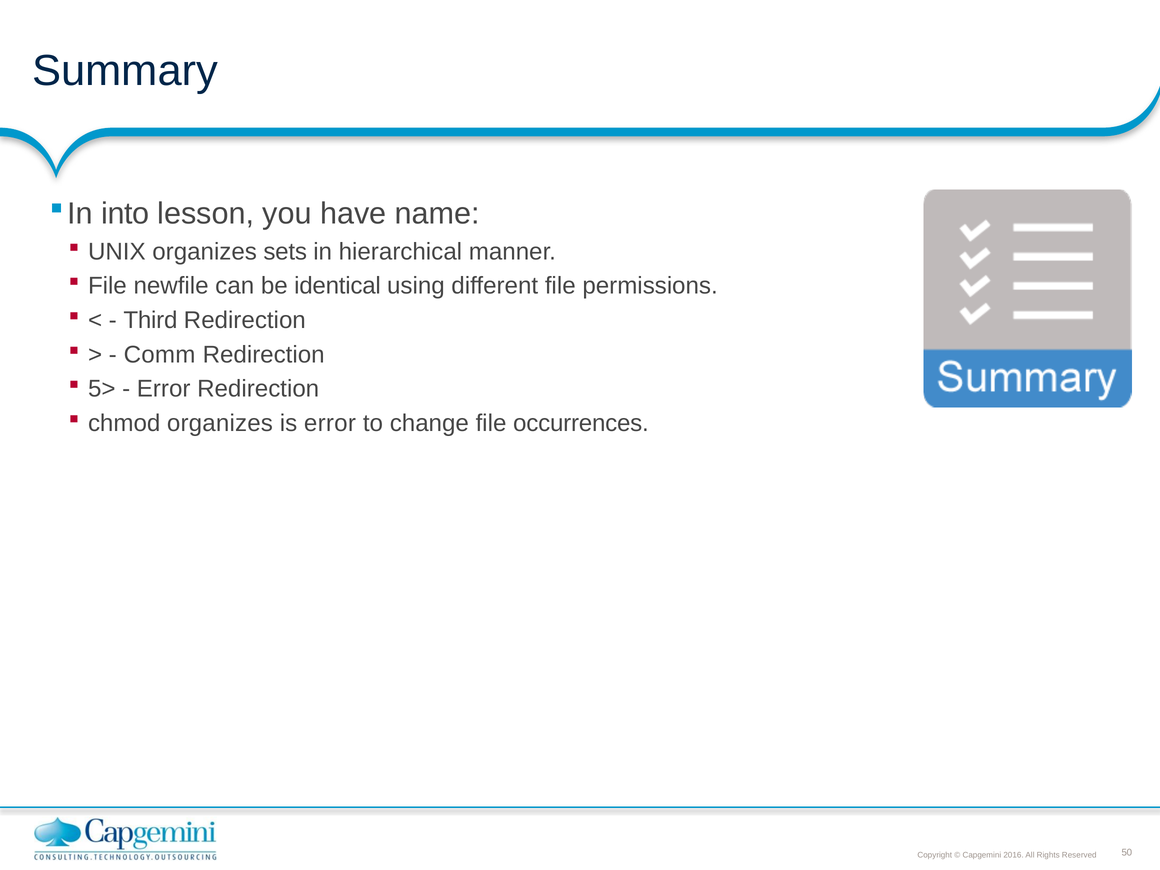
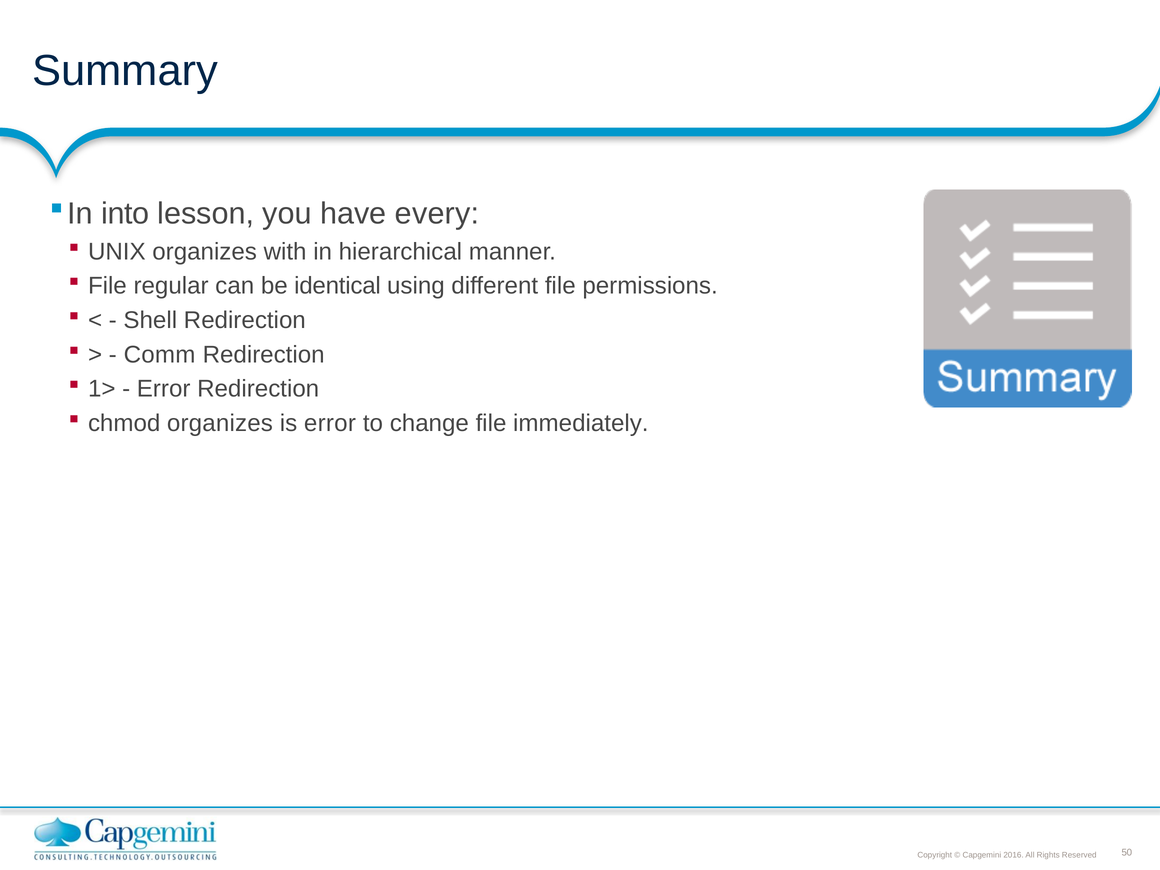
name: name -> every (437, 214)
sets: sets -> with (285, 252)
newfile: newfile -> regular (171, 286)
Third: Third -> Shell (150, 320)
5>: 5> -> 1> (102, 389)
occurrences: occurrences -> immediately (581, 423)
